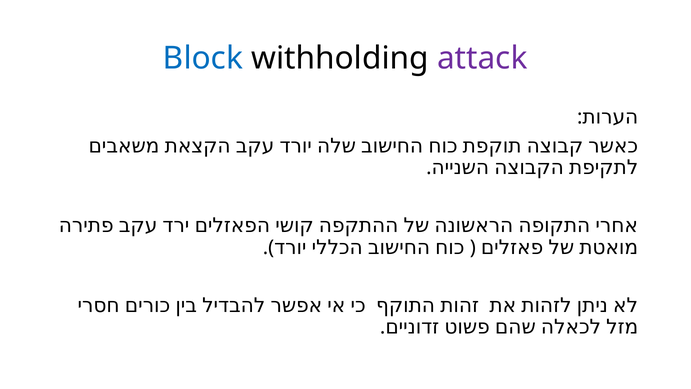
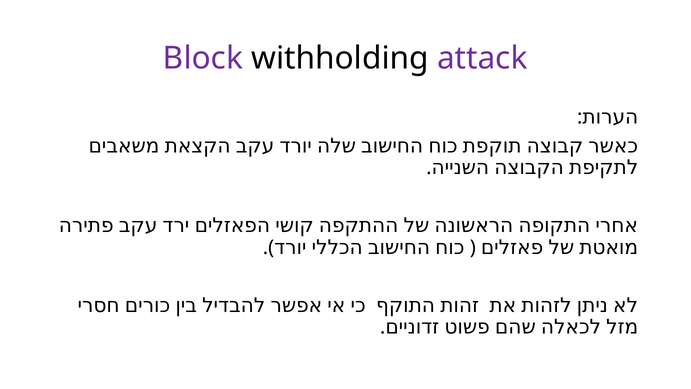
Block colour: blue -> purple (203, 58)
